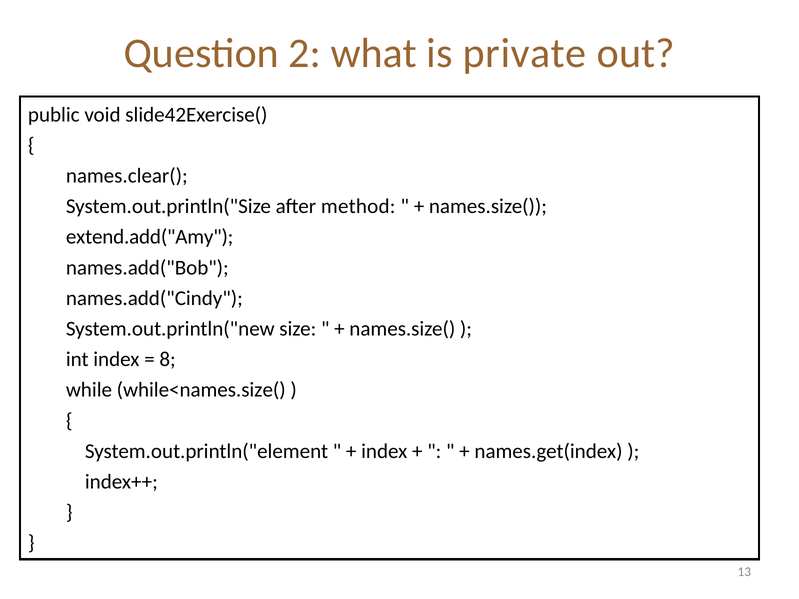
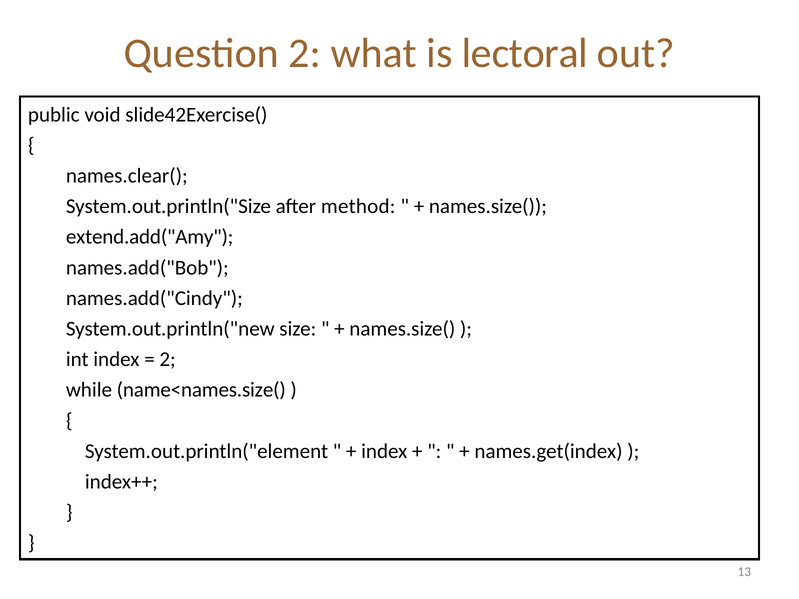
private: private -> lectoral (525, 53)
8: 8 -> 2 (168, 360)
while<names.size(: while<names.size( -> name<names.size( (201, 390)
